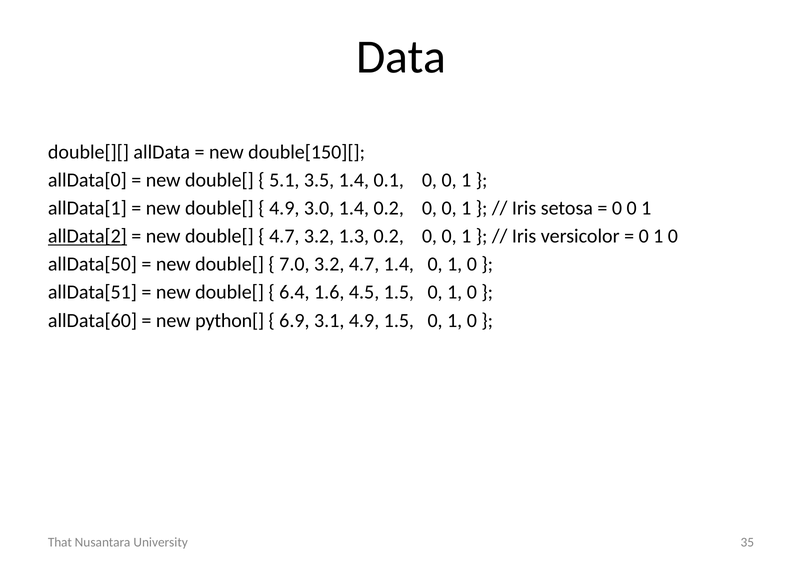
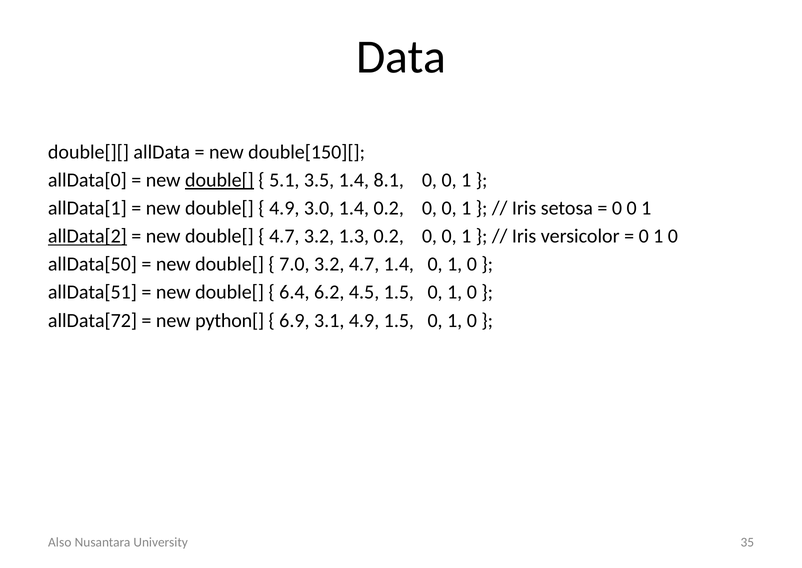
double[ underline: none -> present (219, 180)
0.1: 0.1 -> 8.1 (389, 180)
1.6: 1.6 -> 6.2 (329, 292)
allData[60: allData[60 -> allData[72 (92, 320)
That: That -> Also (60, 542)
